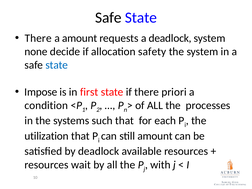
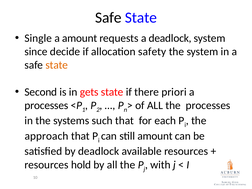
There: There -> Single (38, 38)
none: none -> since (36, 52)
state colour: blue -> orange (57, 65)
Impose: Impose -> Second (41, 92)
first: first -> gets (89, 92)
condition: condition -> processes (46, 105)
utilization: utilization -> approach (46, 136)
wait: wait -> hold (81, 165)
